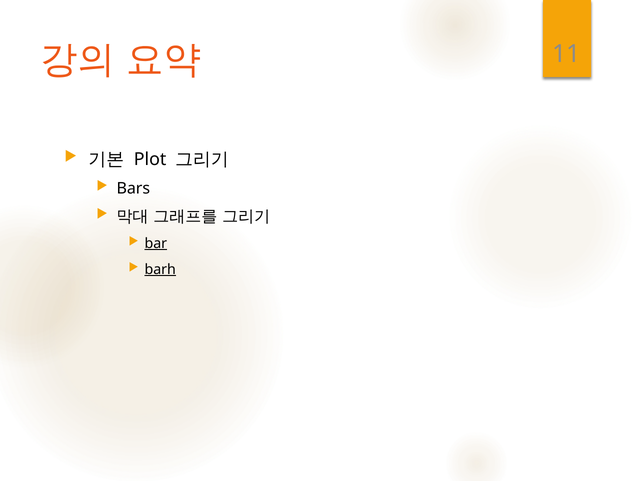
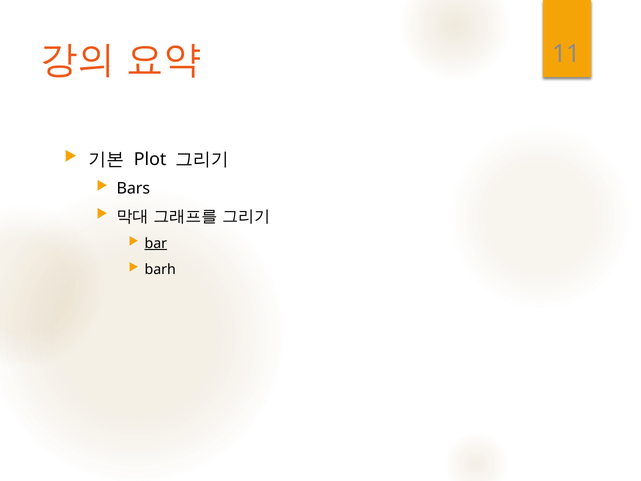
barh underline: present -> none (160, 269)
